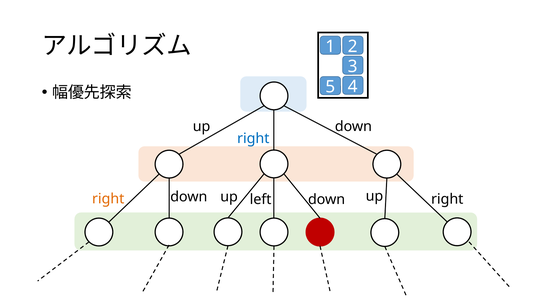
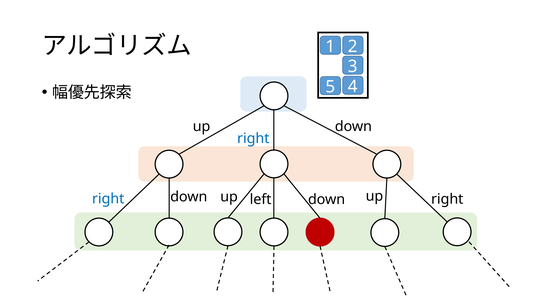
right colour: orange -> blue (108, 199)
